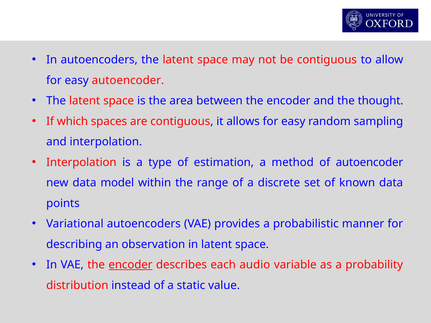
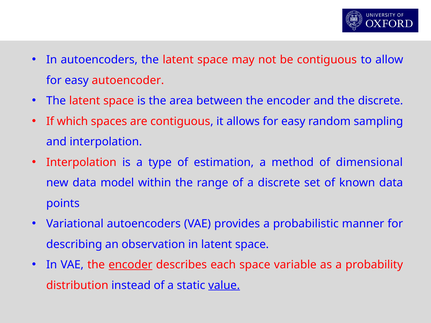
the thought: thought -> discrete (381, 101)
of autoencoder: autoencoder -> dimensional (369, 162)
each audio: audio -> space (255, 265)
value underline: none -> present (224, 286)
